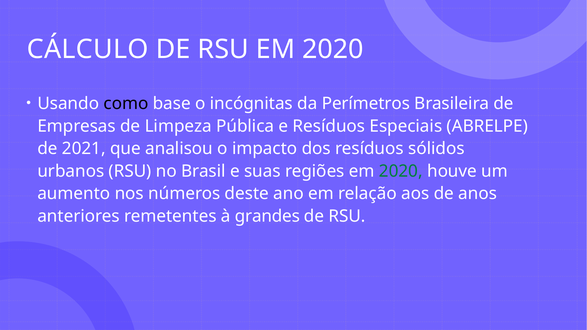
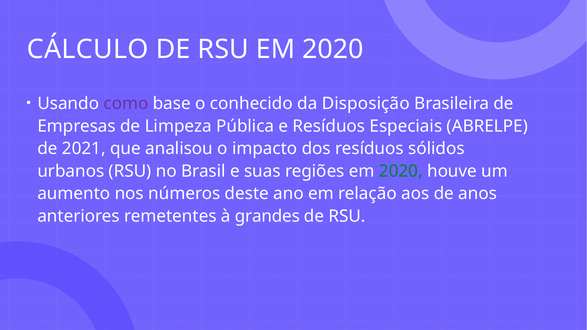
como colour: black -> purple (126, 104)
incógnitas: incógnitas -> conhecido (251, 104)
Perímetros: Perímetros -> Disposição (366, 104)
